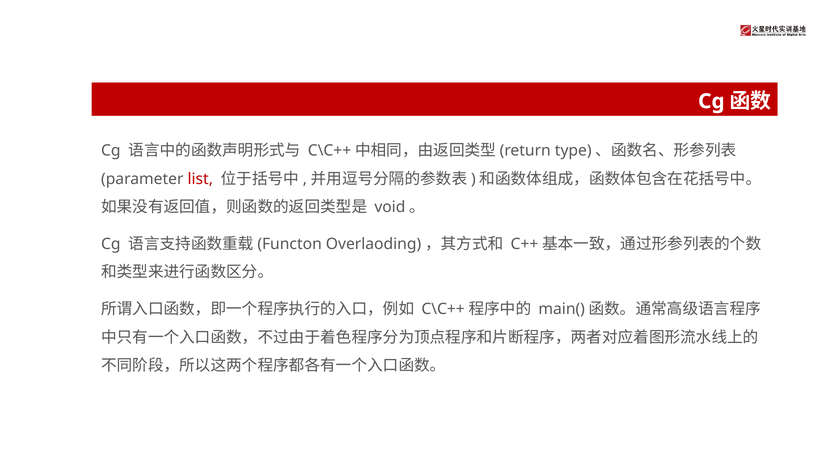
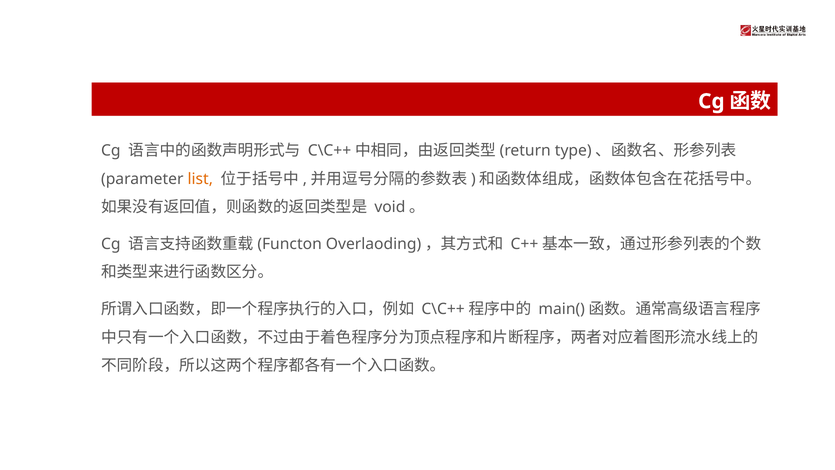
list colour: red -> orange (200, 179)
